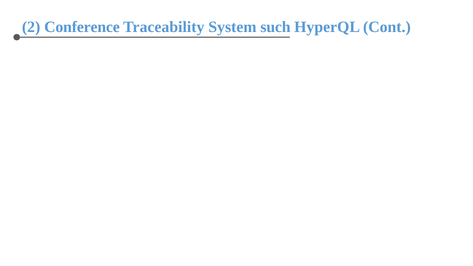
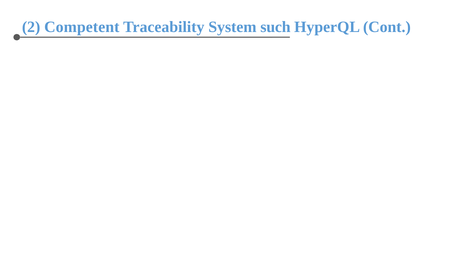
Conference: Conference -> Competent (82, 27)
